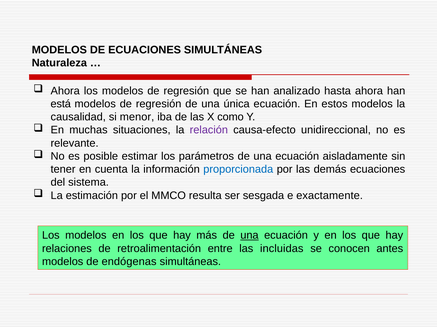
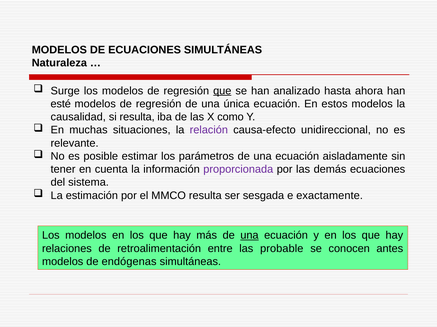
Ahora: Ahora -> Surge (65, 91)
que underline: none -> present (222, 91)
está: está -> esté (61, 104)
si menor: menor -> resulta (137, 117)
proporcionada colour: blue -> purple (238, 170)
incluidas: incluidas -> probable (282, 249)
